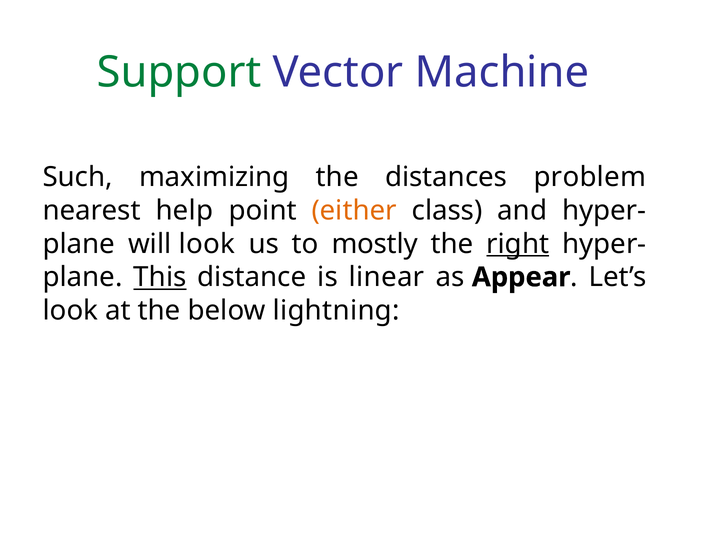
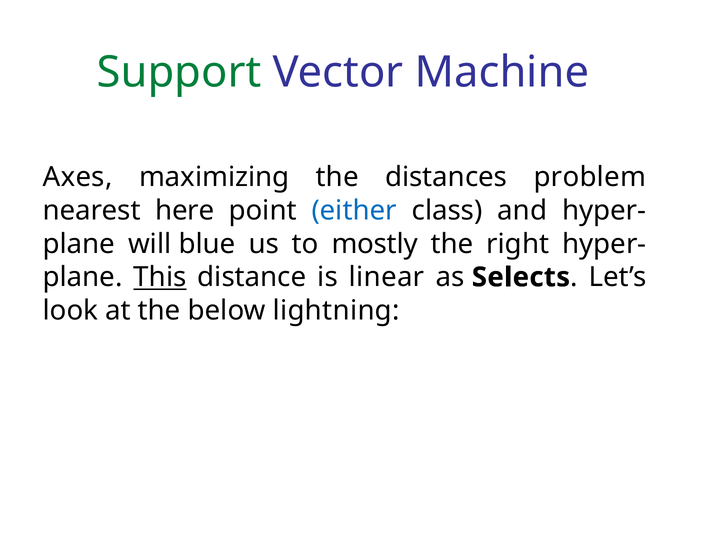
Such: Such -> Axes (78, 177)
help: help -> here (185, 210)
either colour: orange -> blue (354, 210)
will look: look -> blue (207, 244)
right underline: present -> none (518, 244)
Appear: Appear -> Selects (521, 277)
